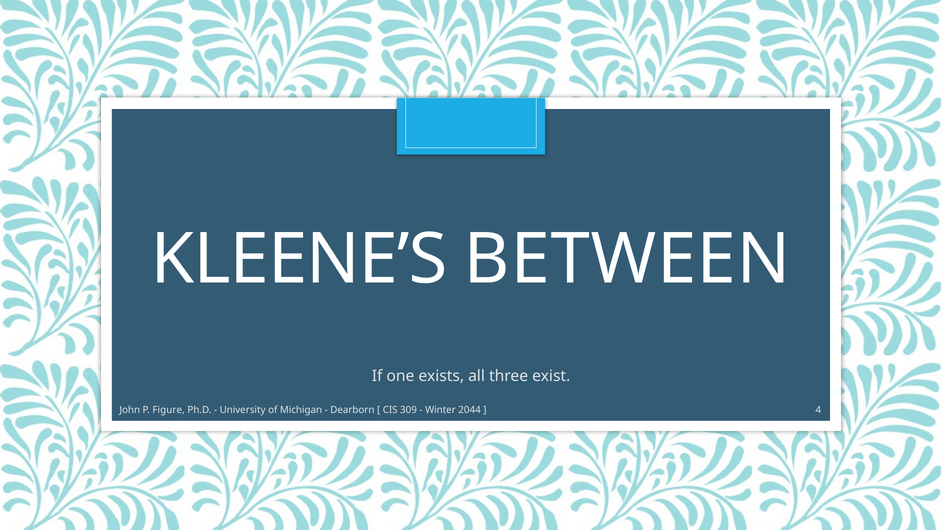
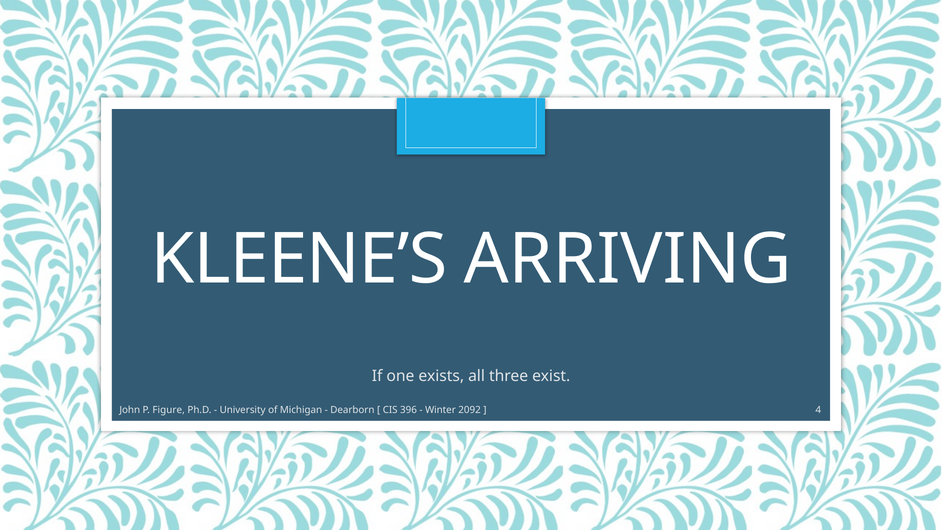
BETWEEN: BETWEEN -> ARRIVING (628, 260)
309: 309 -> 396 (408, 410)
2044: 2044 -> 2092 (470, 410)
